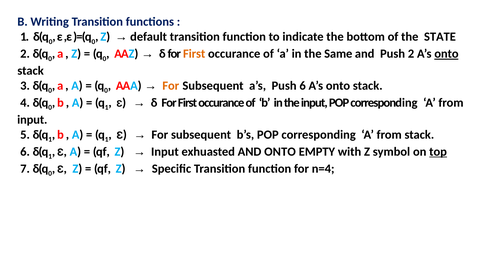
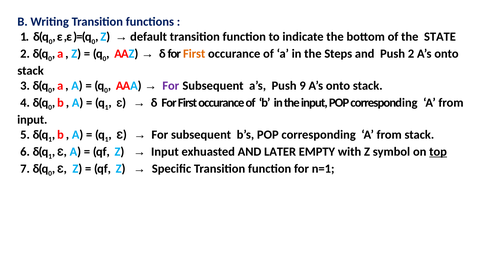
Same: Same -> Steps (338, 54)
onto underline: present -> none (446, 54)
For colour: orange -> purple (171, 86)
Push 6: 6 -> 9 (303, 86)
AND ONTO: ONTO -> LATER (280, 152)
n=4: n=4 -> n=1 (323, 169)
